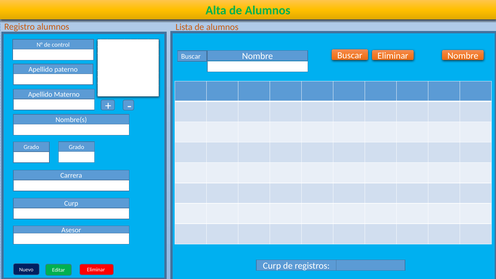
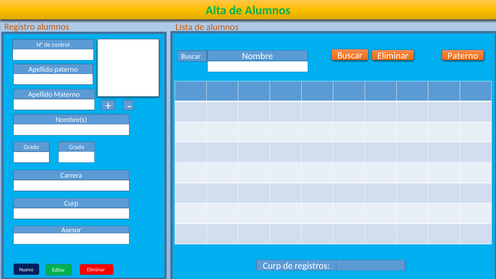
Eliminar Nombre: Nombre -> Paterno (463, 56)
